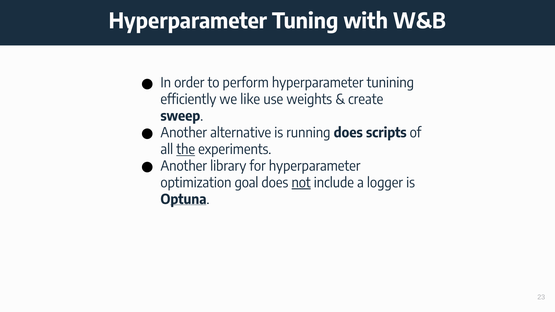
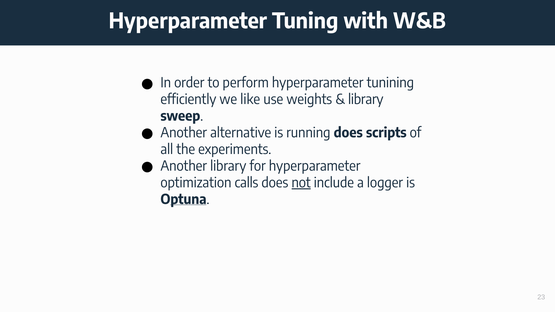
create: create -> library (366, 100)
the underline: present -> none (186, 150)
goal: goal -> calls (246, 183)
